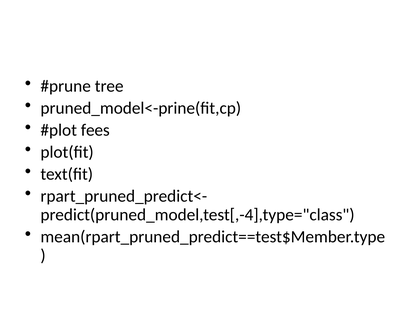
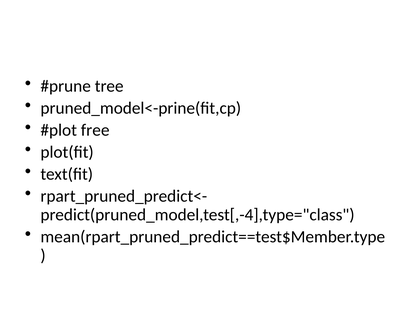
fees: fees -> free (95, 130)
